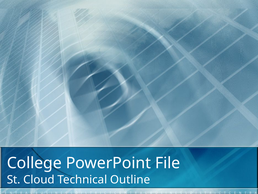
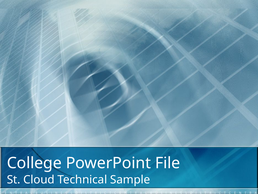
Outline: Outline -> Sample (130, 179)
